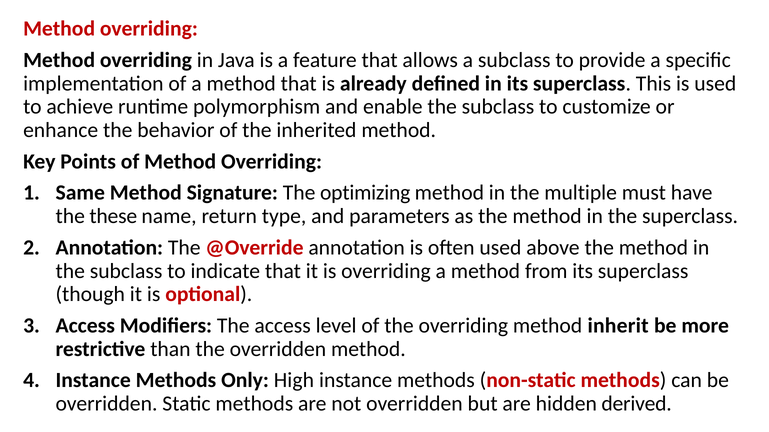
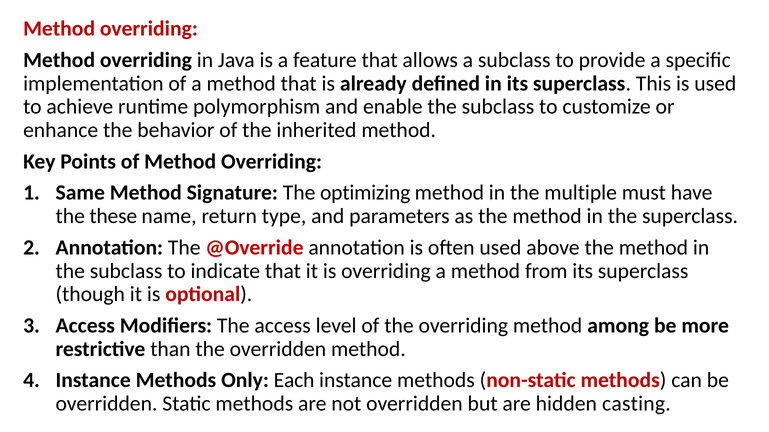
inherit: inherit -> among (618, 326)
High: High -> Each (294, 381)
derived: derived -> casting (636, 404)
